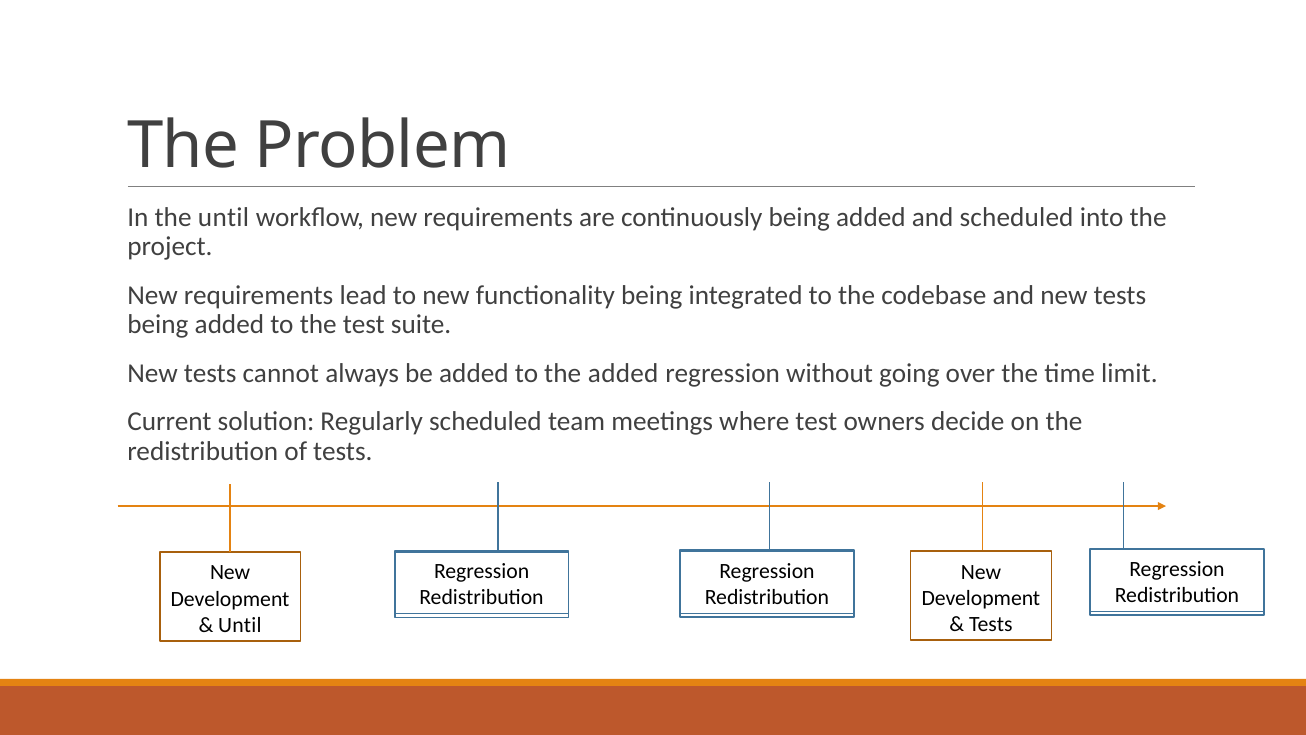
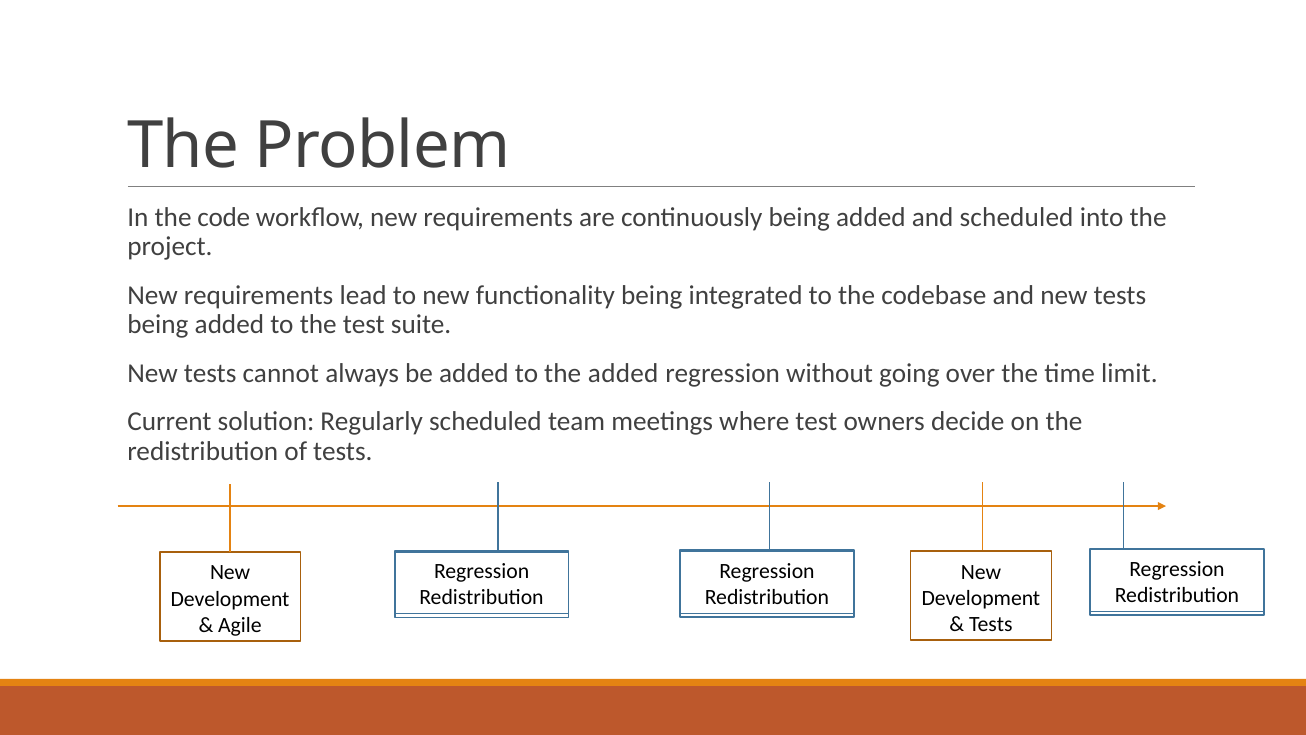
the until: until -> code (224, 217)
Until: Until -> Agile (240, 625)
